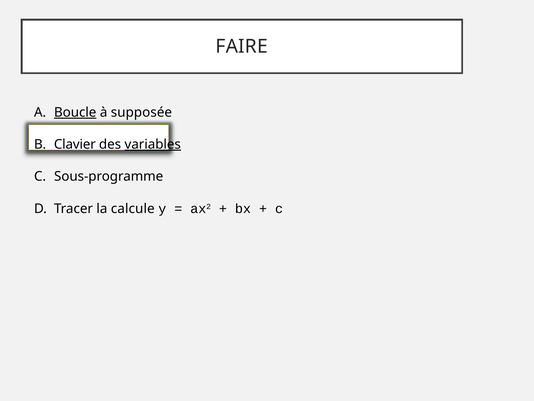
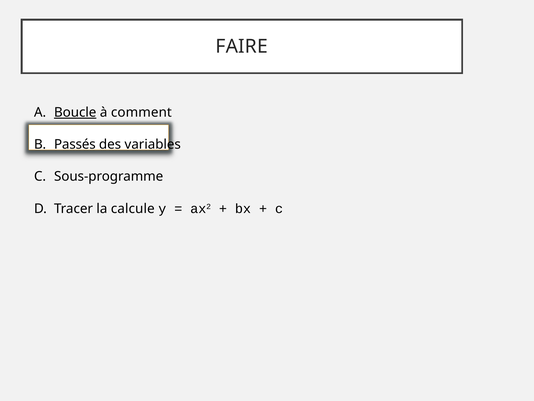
supposée: supposée -> comment (141, 112)
Clavier: Clavier -> Passés (75, 144)
variables underline: present -> none (153, 144)
